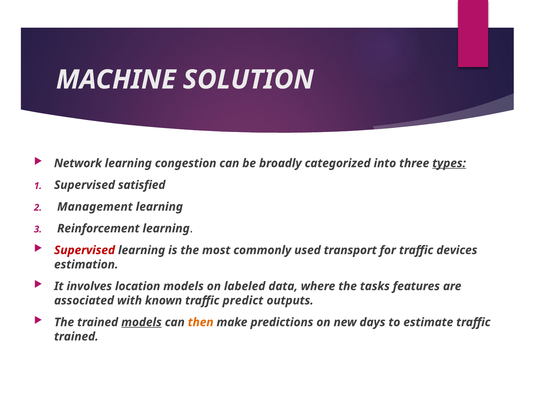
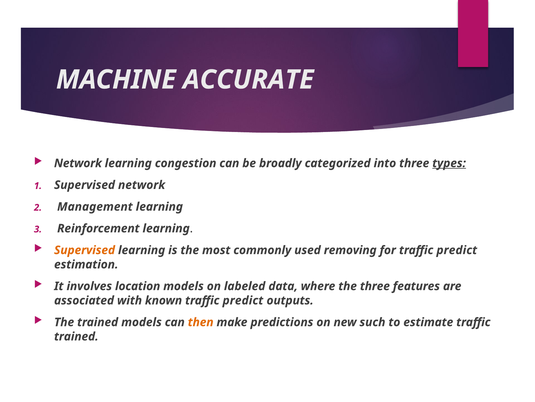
SOLUTION: SOLUTION -> ACCURATE (248, 80)
Supervised satisfied: satisfied -> network (142, 185)
Supervised colour: red -> orange (85, 250)
transport: transport -> removing (350, 250)
for traffic devices: devices -> predict (457, 250)
the tasks: tasks -> three (375, 286)
models underline: present -> none (141, 322)
days: days -> such (372, 322)
